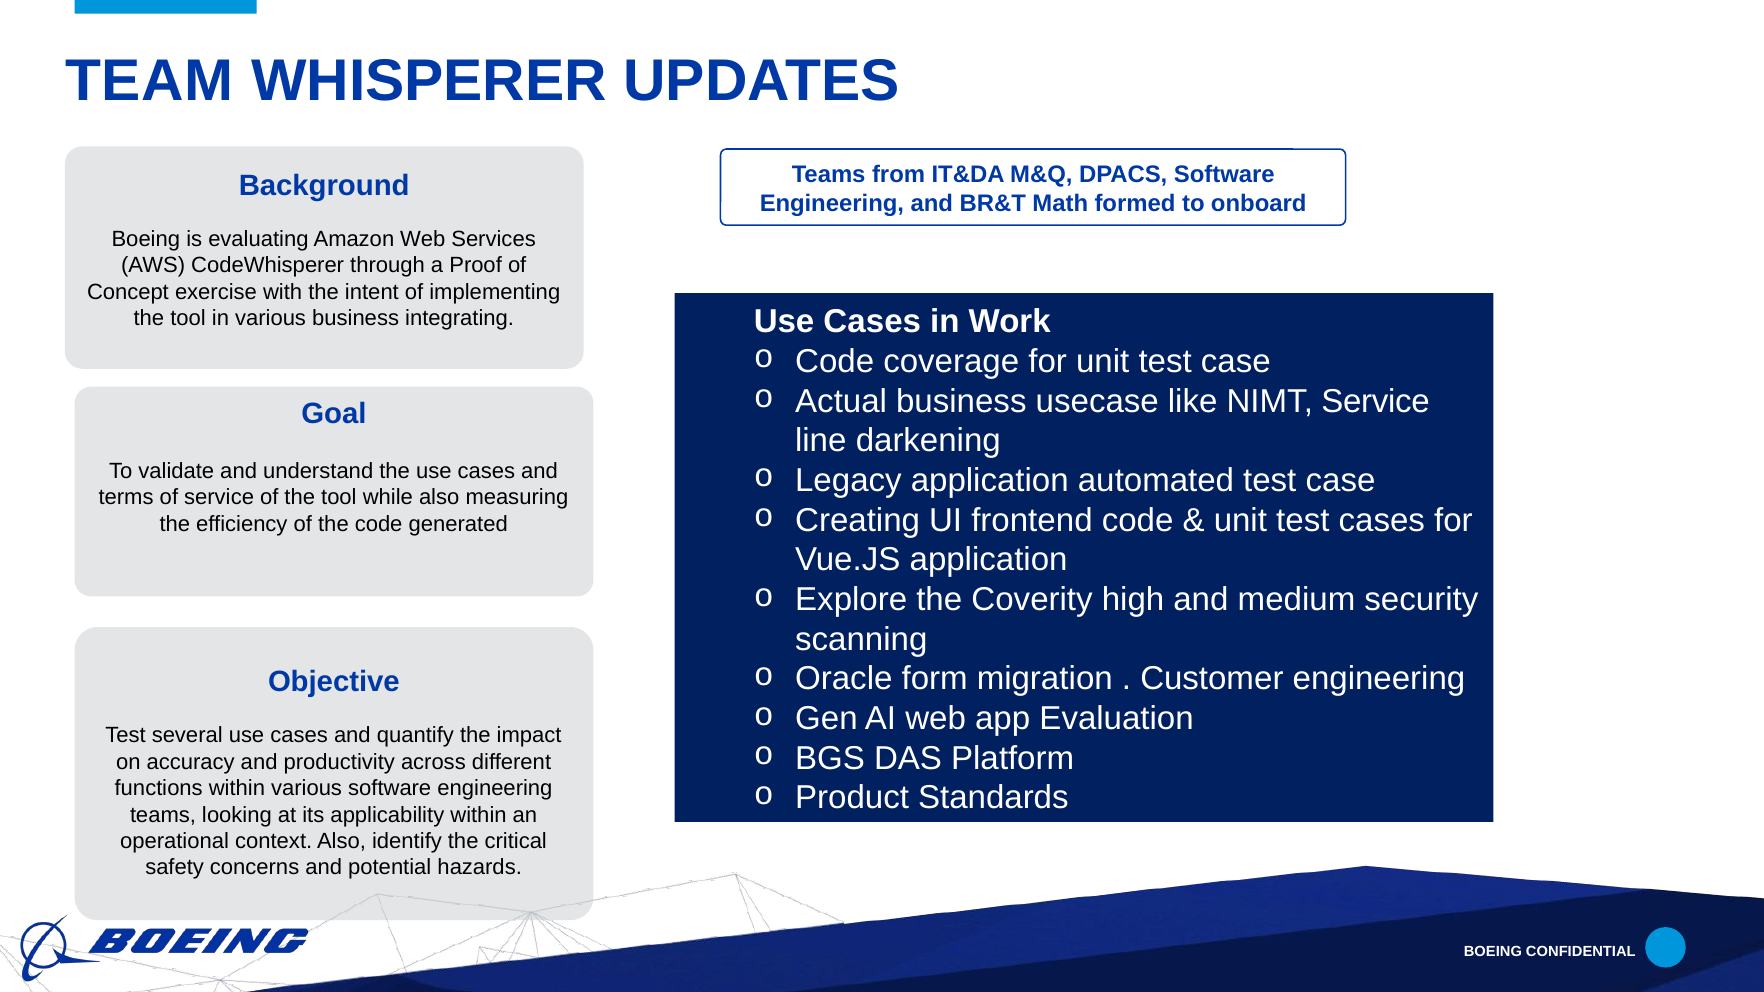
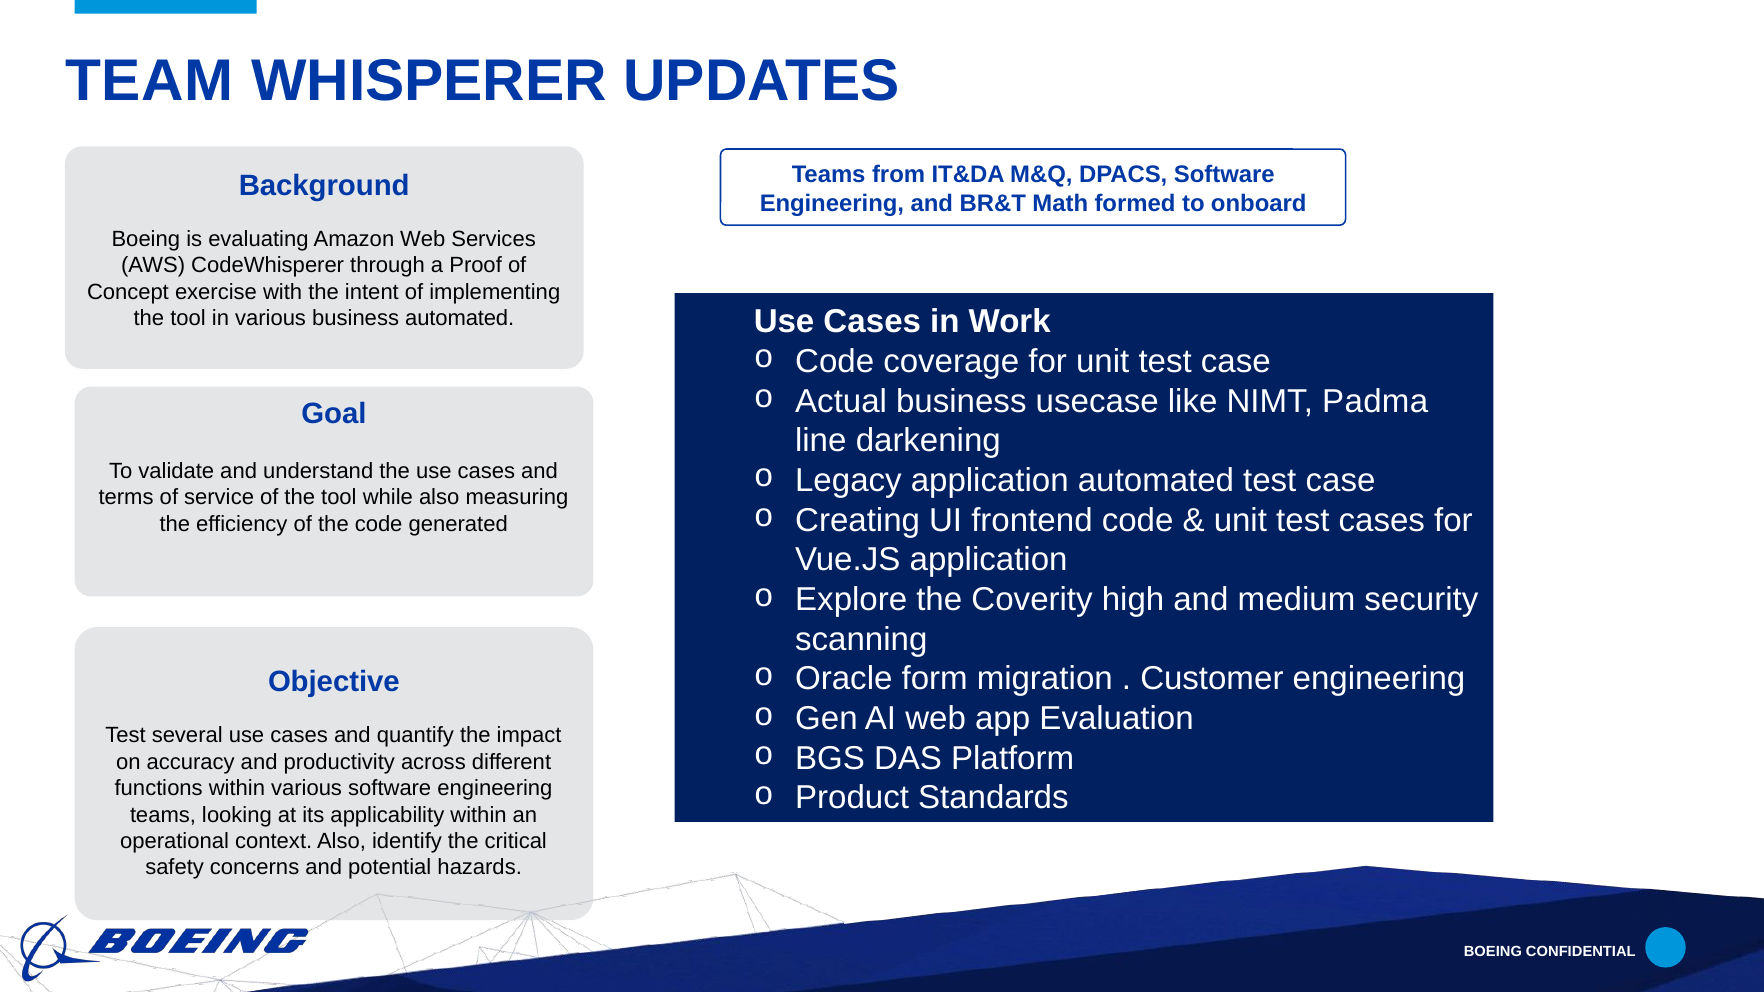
business integrating: integrating -> automated (460, 319)
NIMT Service: Service -> Padma (1375, 401)
